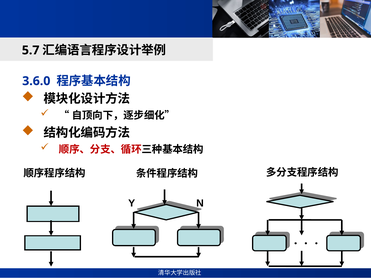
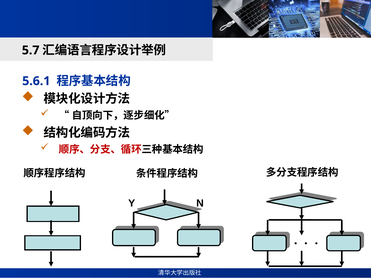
3.6.0: 3.6.0 -> 5.6.1 (36, 81)
